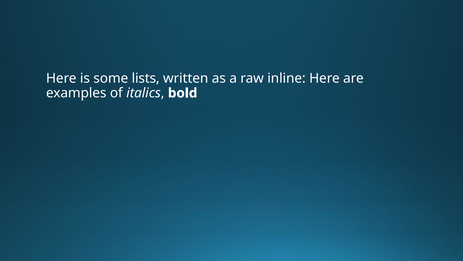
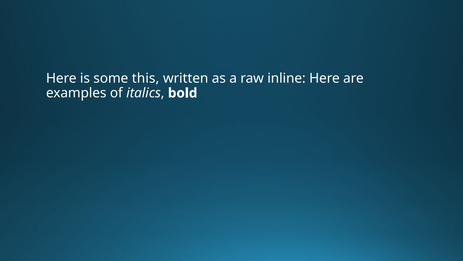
lists: lists -> this (146, 78)
